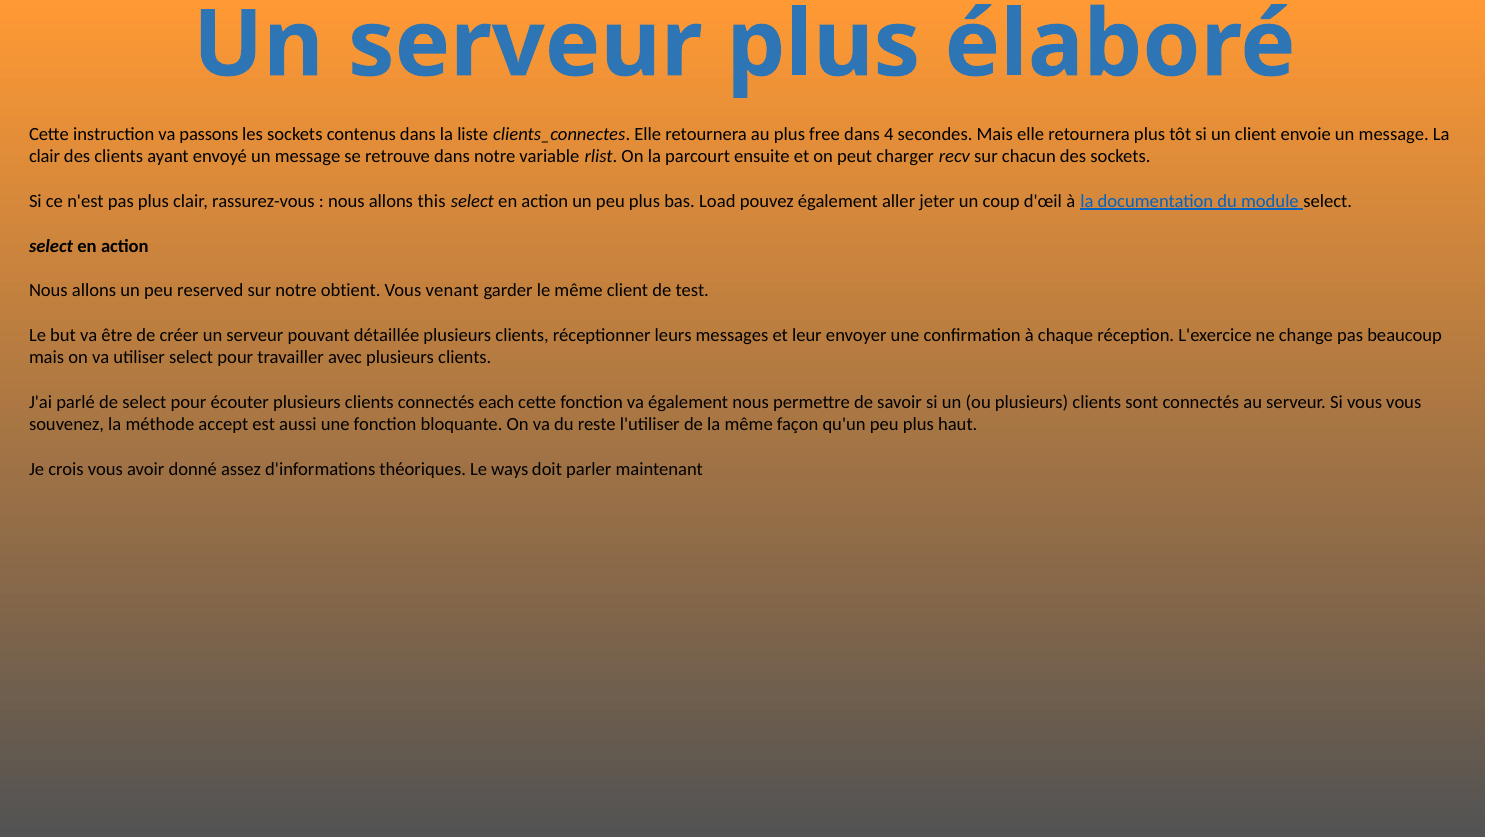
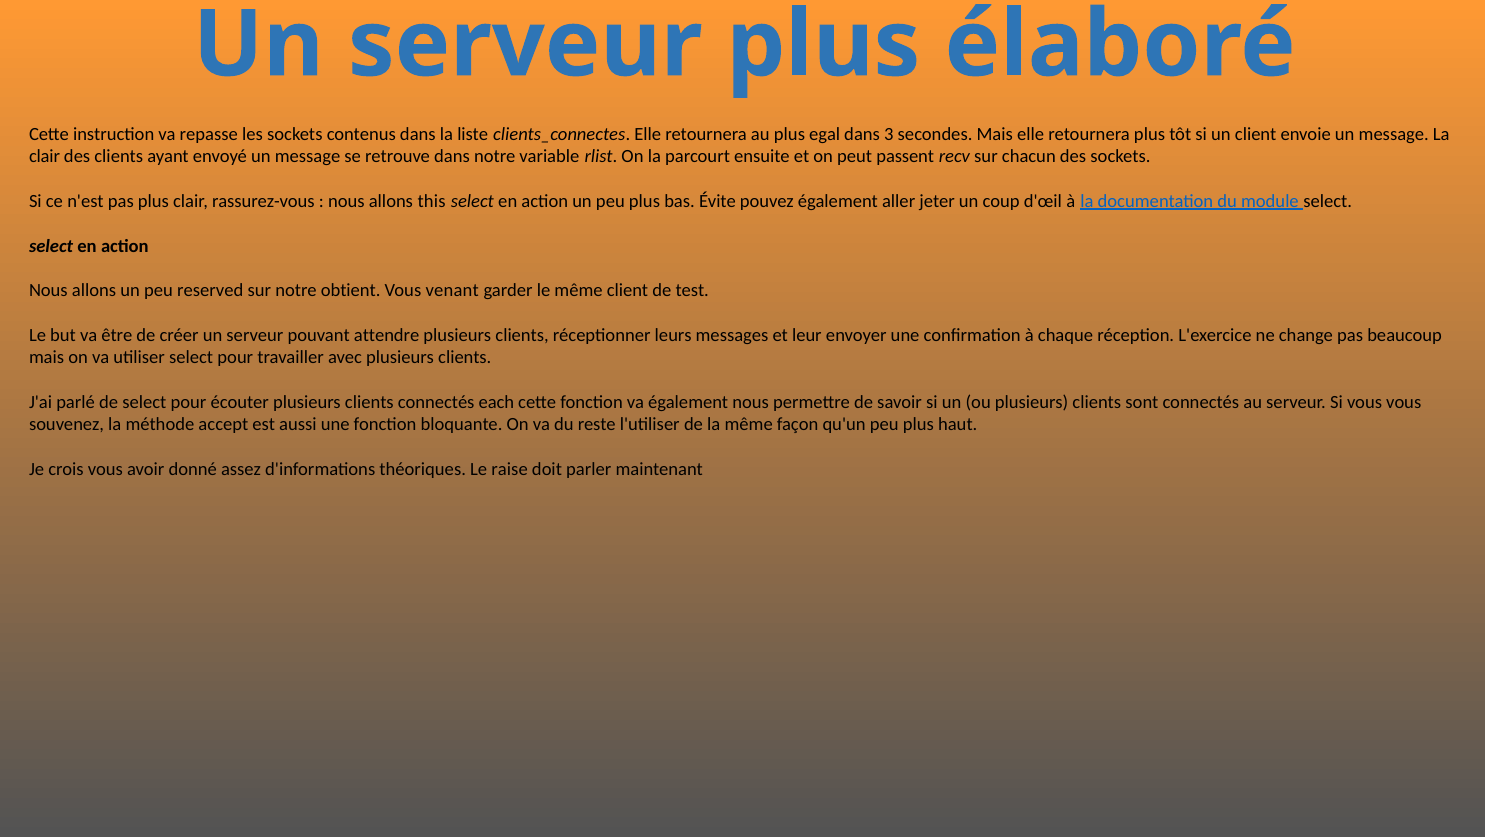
passons: passons -> repasse (209, 134)
free: free -> egal (825, 134)
4: 4 -> 3 (889, 134)
charger: charger -> passent (905, 157)
Load: Load -> Évite (717, 201)
détaillée: détaillée -> attendre (387, 336)
ways: ways -> raise (510, 470)
